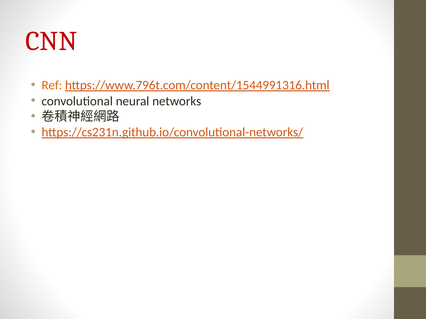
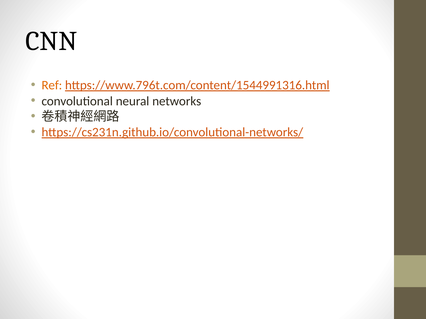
CNN colour: red -> black (51, 41)
